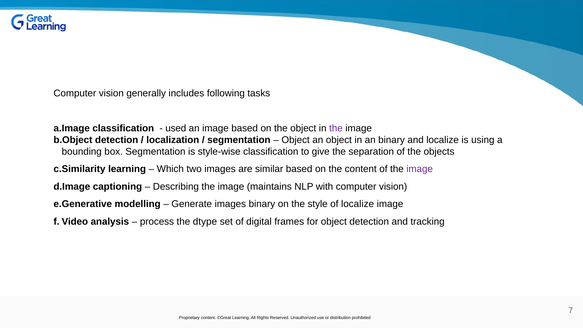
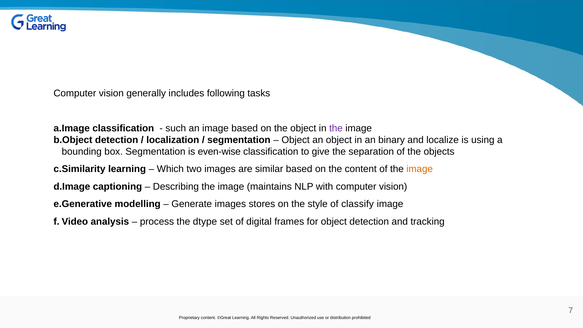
used: used -> such (176, 128)
style-wise: style-wise -> even-wise (219, 152)
image colour: purple -> orange (420, 169)
images binary: binary -> stores (262, 204)
of localize: localize -> classify (358, 204)
